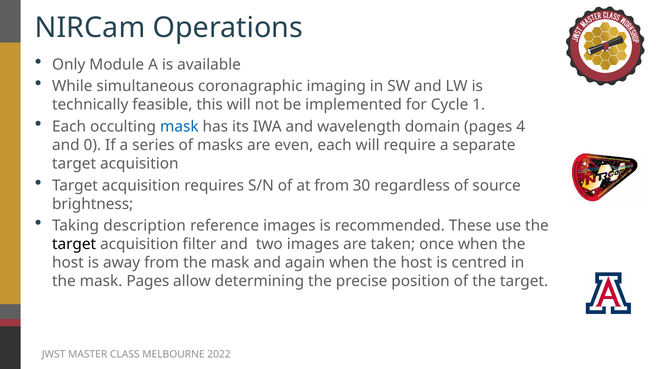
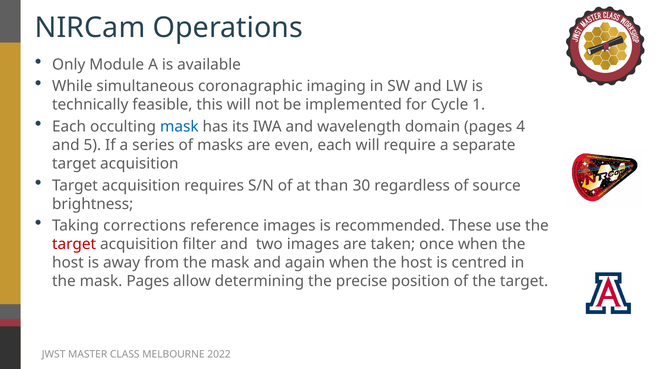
0: 0 -> 5 (92, 145)
at from: from -> than (332, 186)
description: description -> corrections (145, 226)
target colour: black -> red (74, 244)
